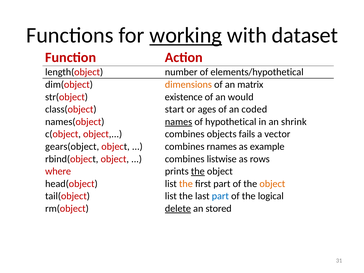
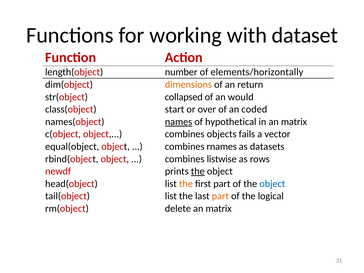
working underline: present -> none (186, 35)
elements/hypothetical: elements/hypothetical -> elements/horizontally (257, 72)
matrix: matrix -> return (250, 85)
existence: existence -> collapsed (184, 97)
ages: ages -> over (207, 109)
in an shrink: shrink -> matrix (294, 122)
gears(object: gears(object -> equal(object (72, 147)
example: example -> datasets (267, 147)
where: where -> newdf (58, 171)
object colour: orange -> blue (272, 184)
part colour: blue -> orange (220, 196)
delete underline: present -> none (178, 209)
stored: stored -> matrix (219, 209)
